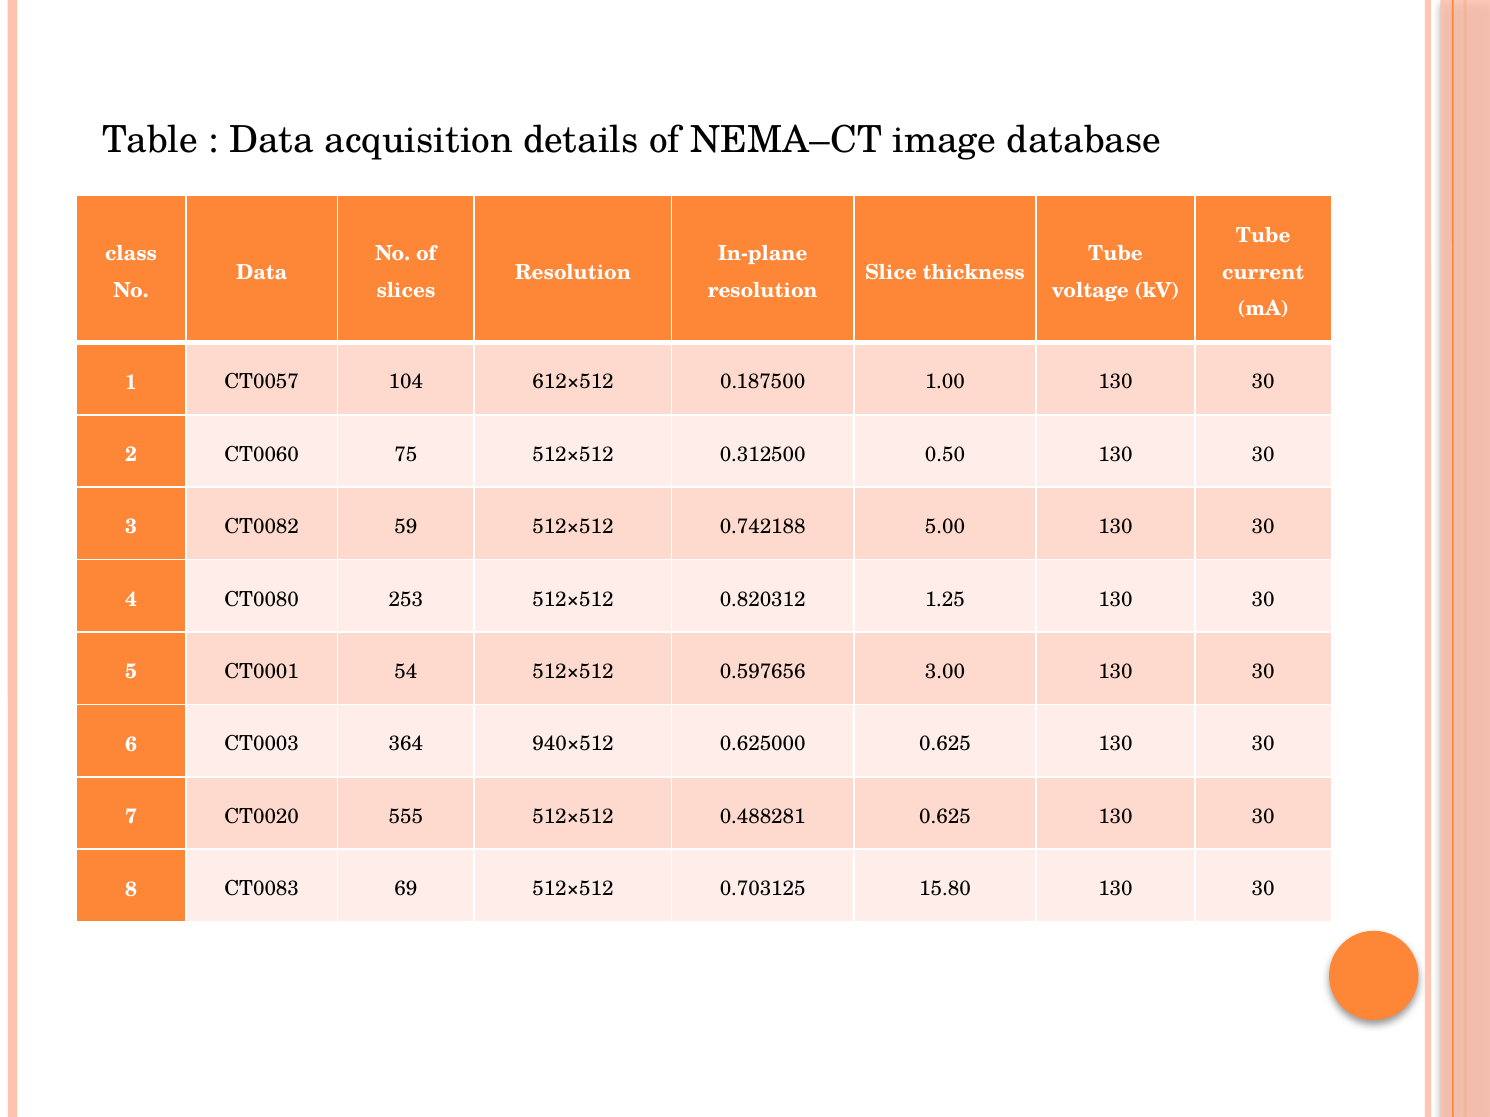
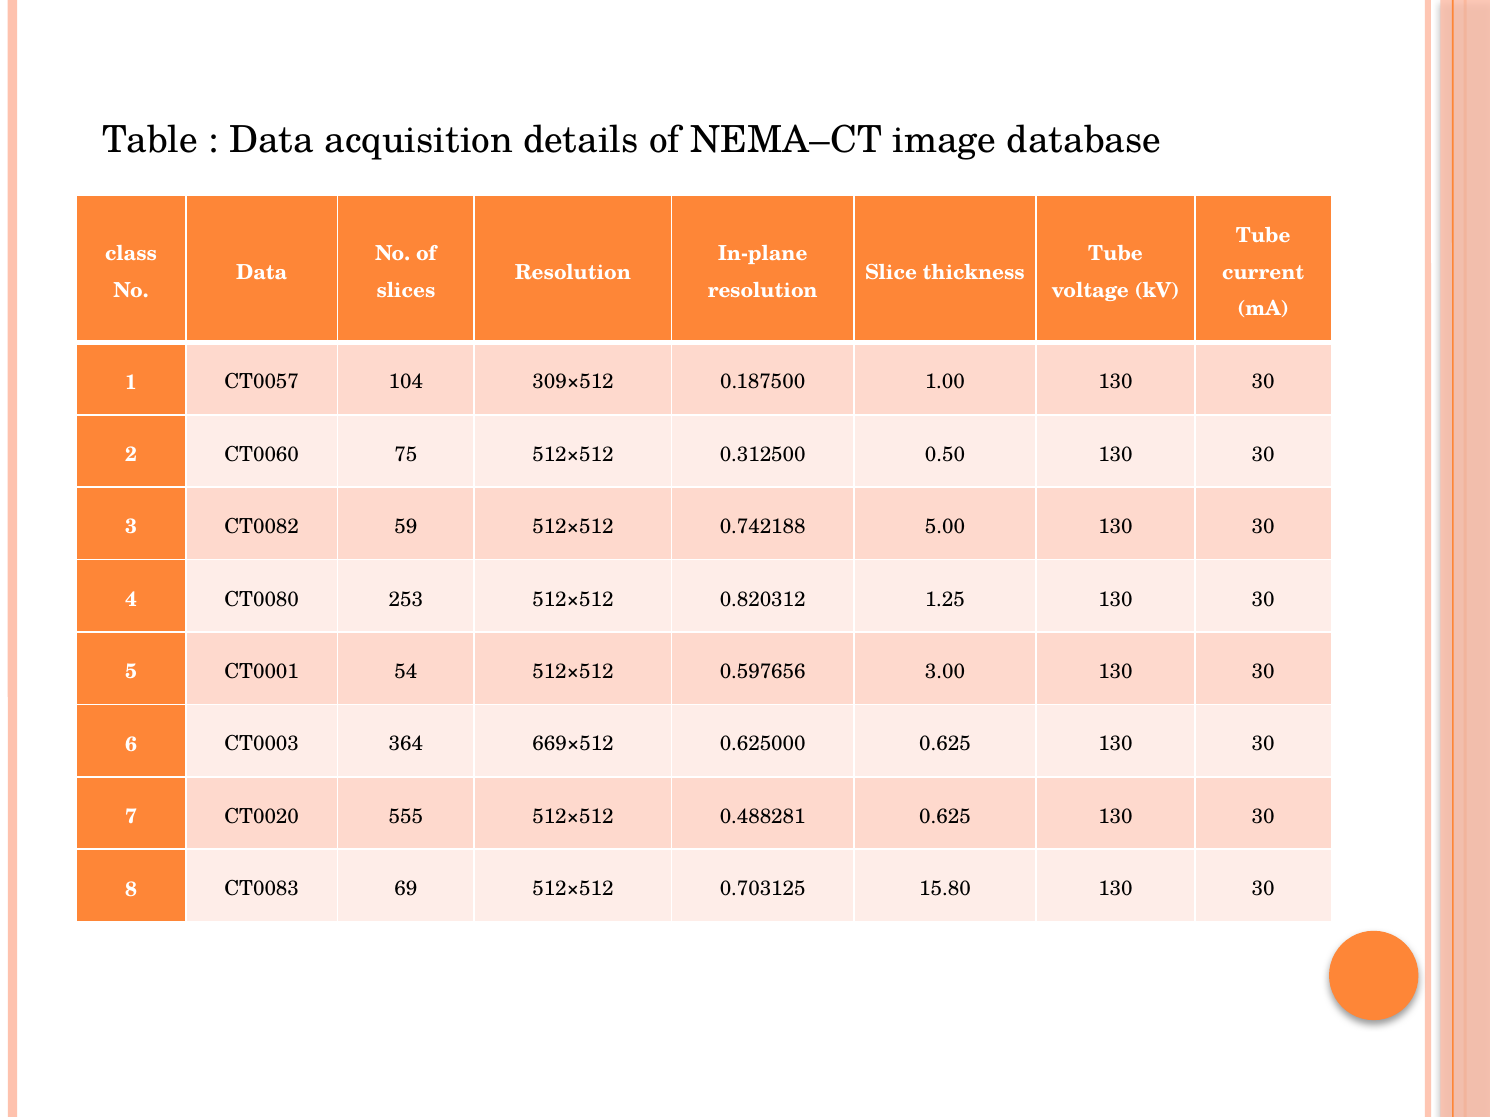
612×512: 612×512 -> 309×512 (573, 382)
940×512: 940×512 -> 669×512 (573, 745)
